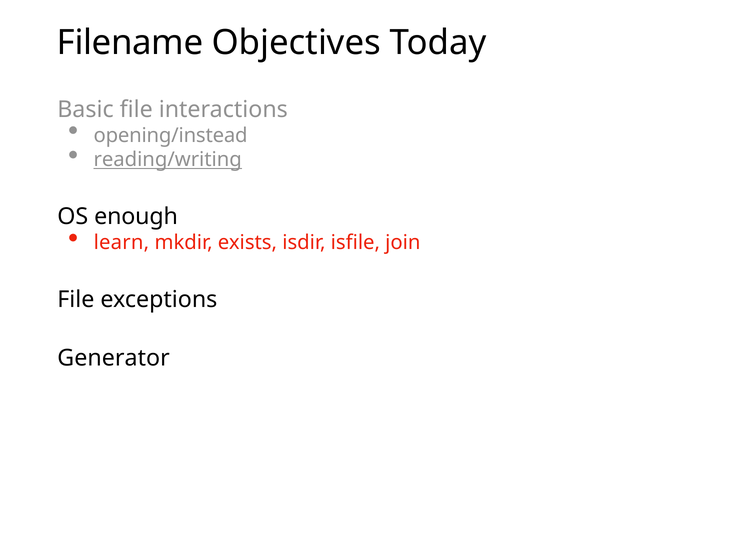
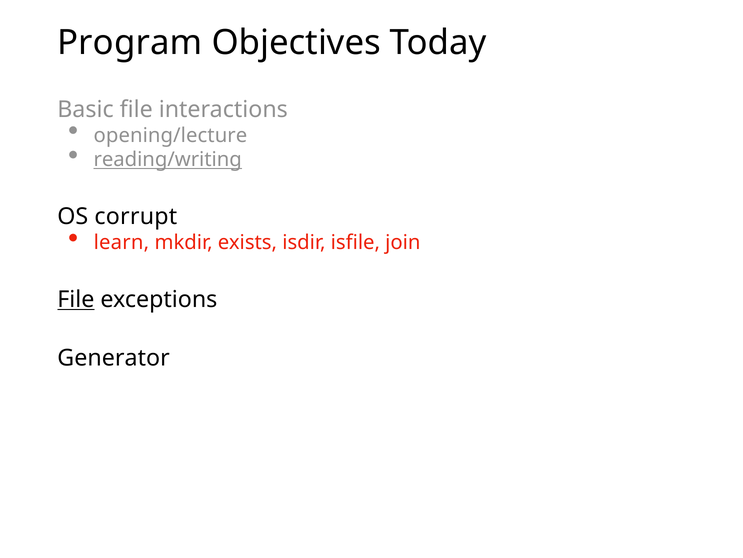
Filename: Filename -> Program (130, 43)
opening/instead: opening/instead -> opening/lecture (170, 135)
enough: enough -> corrupt (136, 216)
File underline: none -> present (76, 299)
